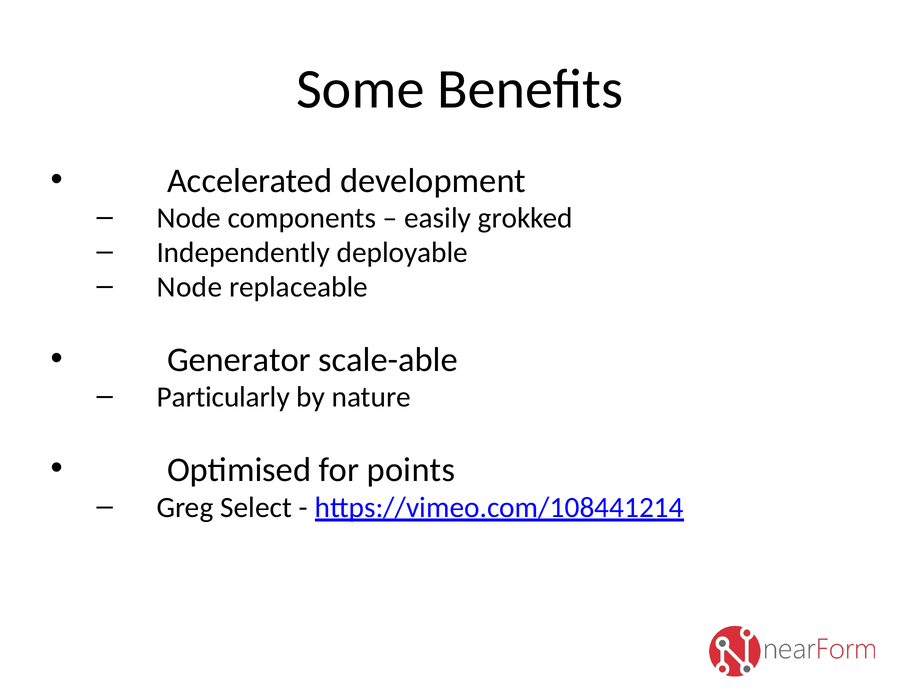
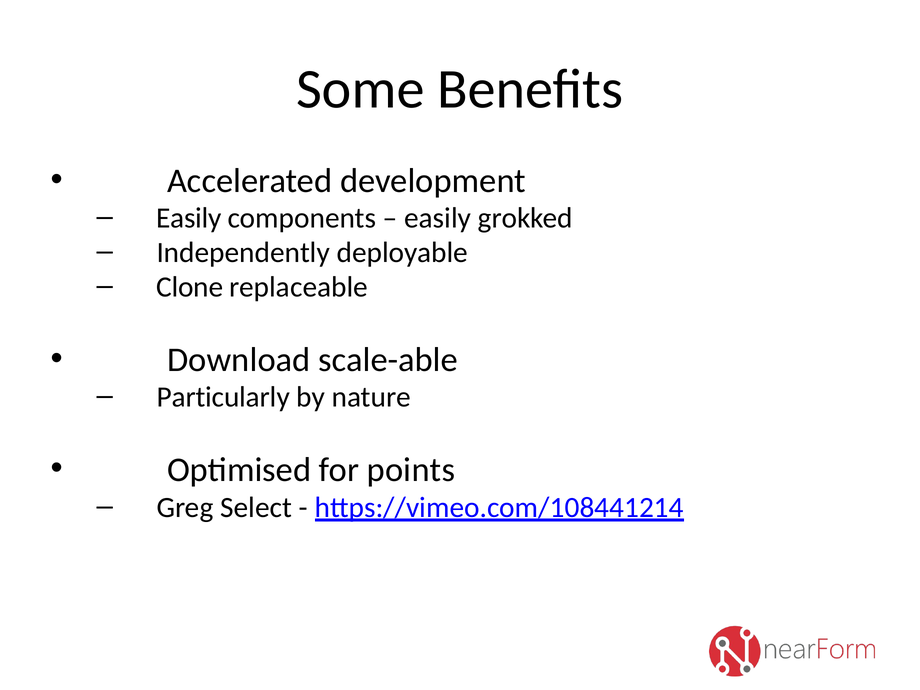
Node: Node -> Easily (189, 218)
Node: Node -> Clone (190, 287)
Generator: Generator -> Download (239, 360)
